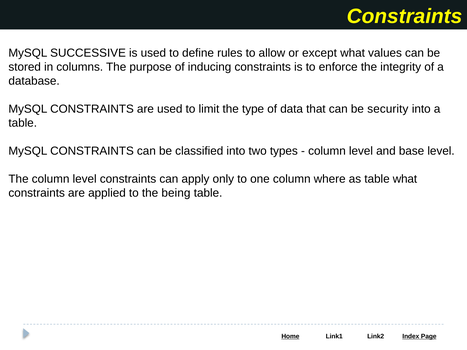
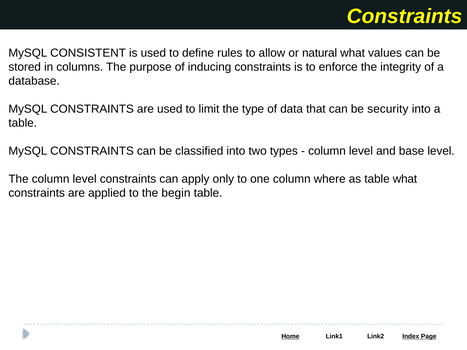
SUCCESSIVE: SUCCESSIVE -> CONSISTENT (88, 53)
except: except -> natural (320, 53)
being: being -> begin (176, 193)
